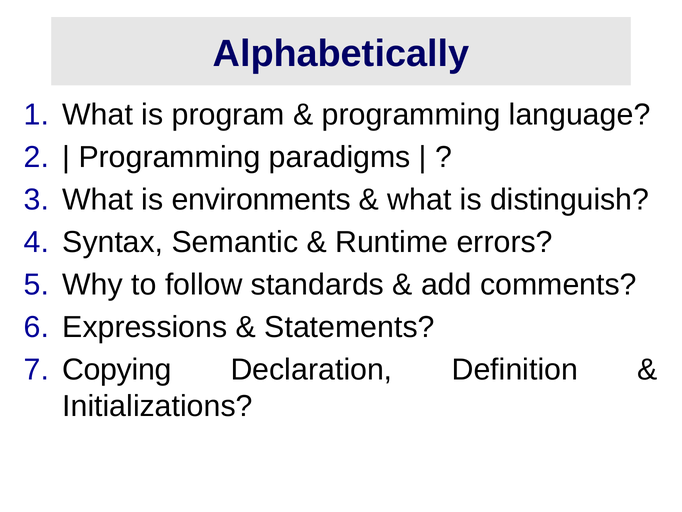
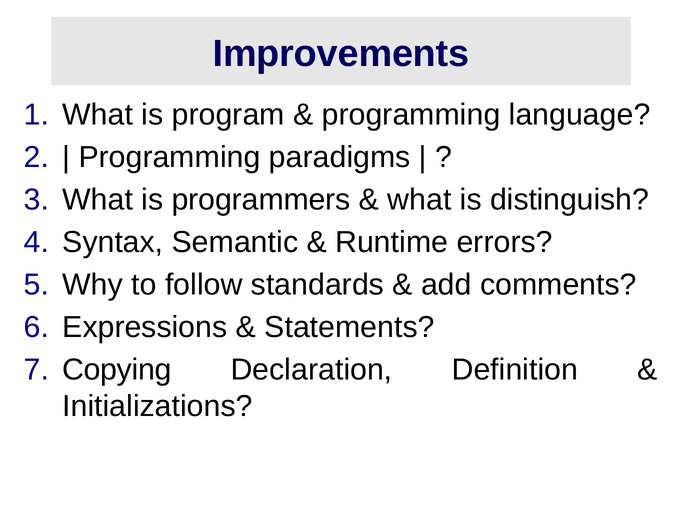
Alphabetically: Alphabetically -> Improvements (341, 54)
environments: environments -> programmers (261, 200)
